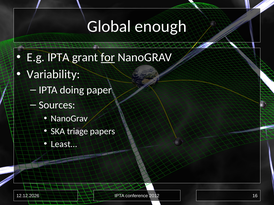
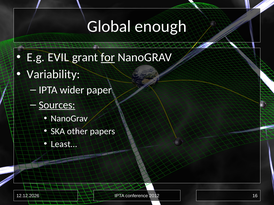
E.g IPTA: IPTA -> EVIL (58, 57)
doing: doing -> wider (72, 90)
Sources underline: none -> present (57, 105)
triage: triage -> other (77, 132)
